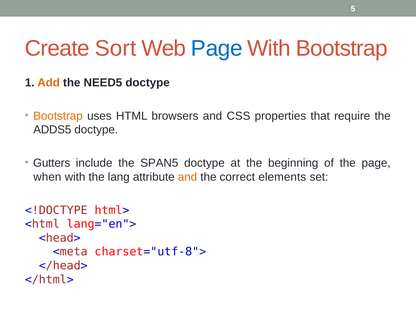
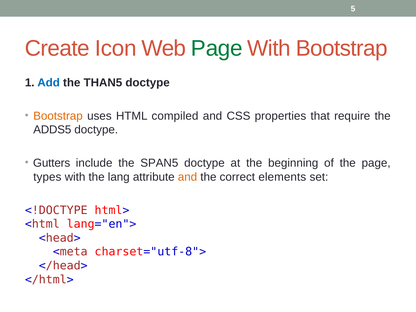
Sort: Sort -> Icon (116, 48)
Page colour: blue -> green (217, 48)
Add colour: orange -> blue (49, 83)
NEED5: NEED5 -> THAN5 (103, 83)
browsers: browsers -> compiled (175, 116)
when: when -> types (47, 177)
